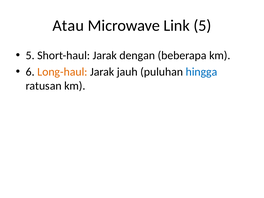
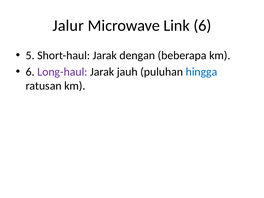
Atau: Atau -> Jalur (68, 26)
Link 5: 5 -> 6 (202, 26)
Long-haul colour: orange -> purple (62, 72)
